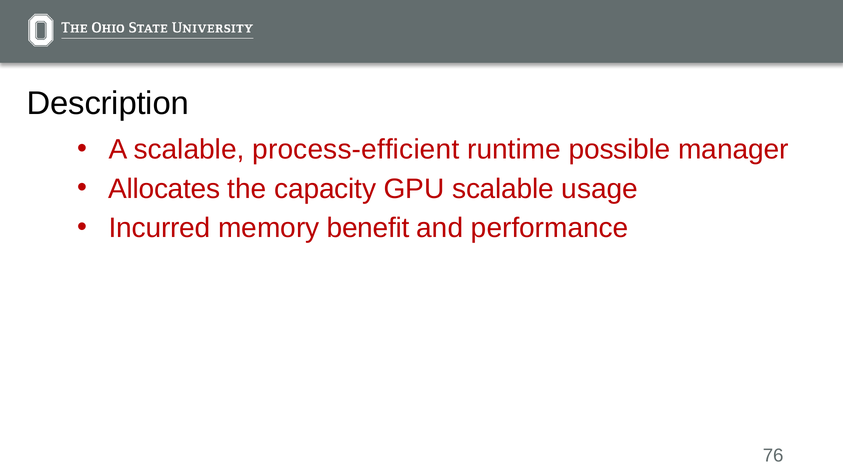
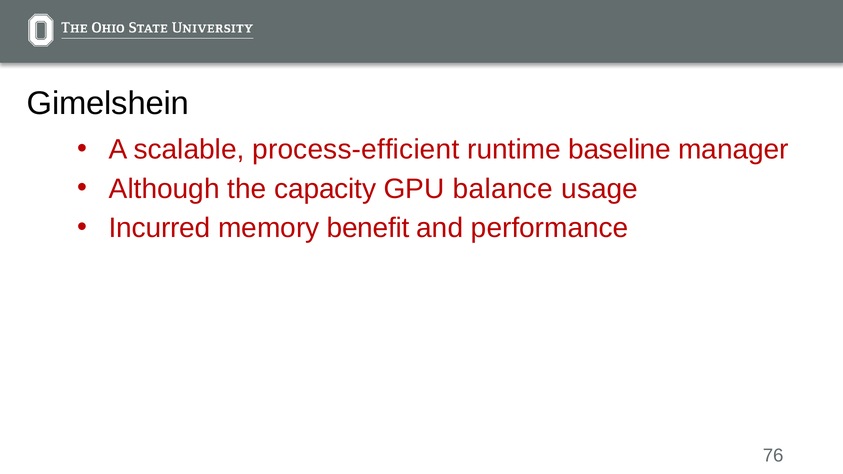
Description: Description -> Gimelshein (108, 103)
possible: possible -> baseline (620, 150)
Allocates: Allocates -> Although (164, 189)
GPU scalable: scalable -> balance (503, 189)
